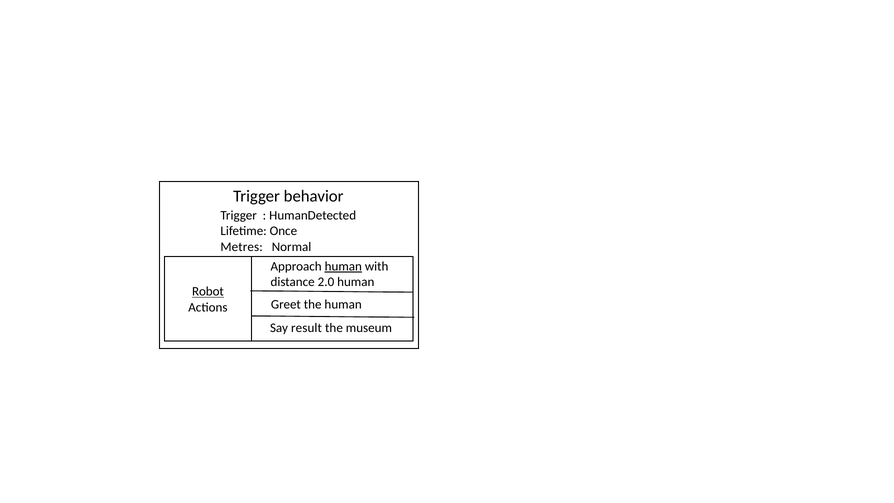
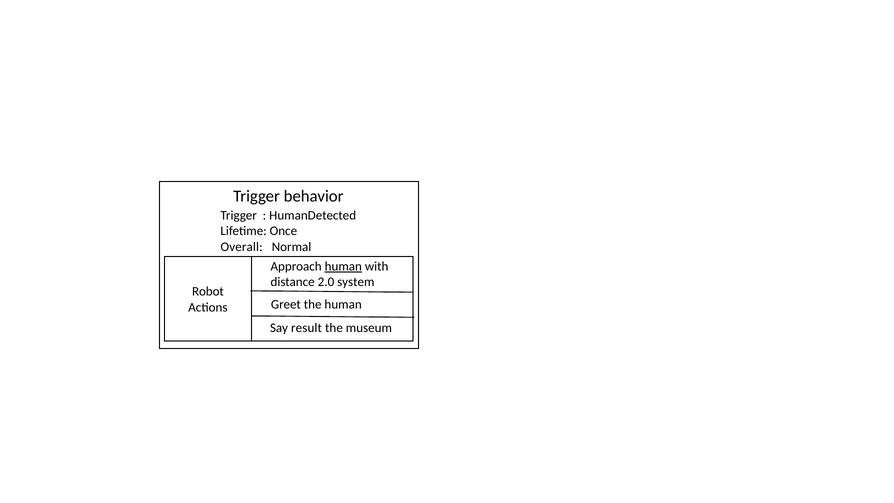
Metres: Metres -> Overall (242, 247)
2.0 human: human -> system (356, 282)
Robot underline: present -> none (208, 292)
